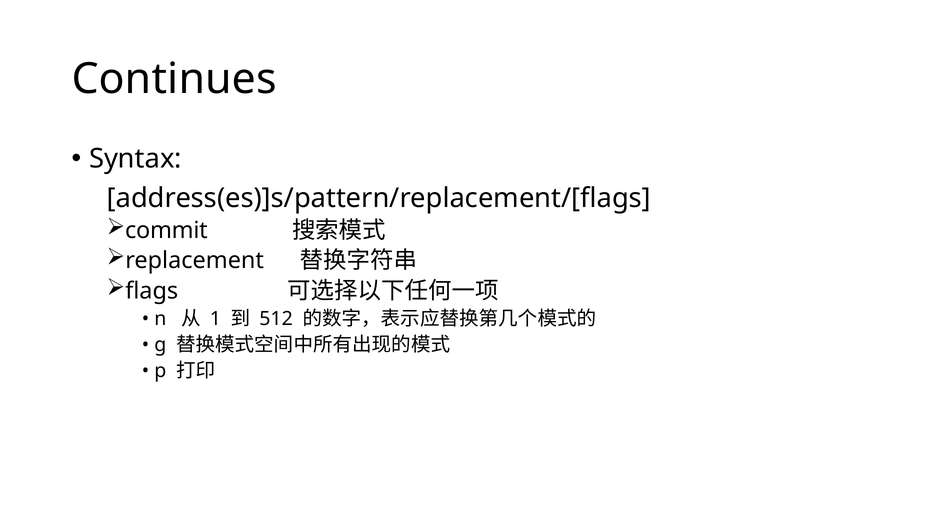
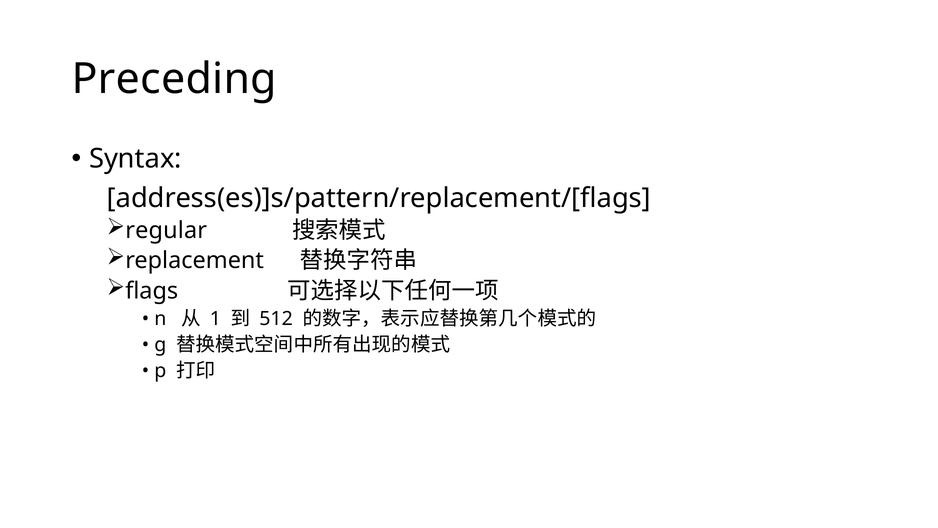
Continues: Continues -> Preceding (174, 79)
commit: commit -> regular (166, 230)
